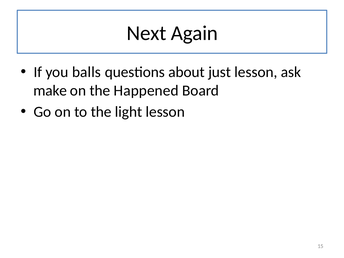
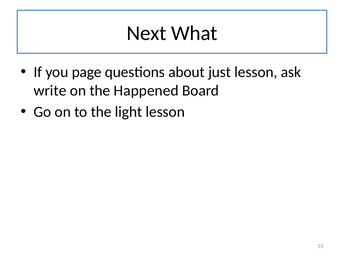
Again: Again -> What (194, 33)
balls: balls -> page (87, 72)
make: make -> write (50, 91)
